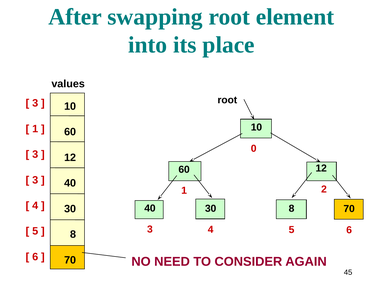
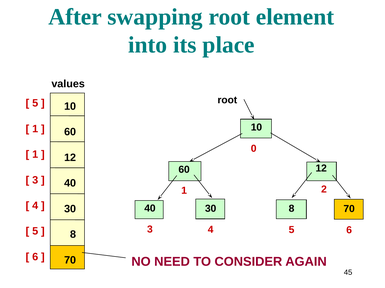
3: 3 -> 5 (35, 103)
3: 3 -> 1 (35, 155)
